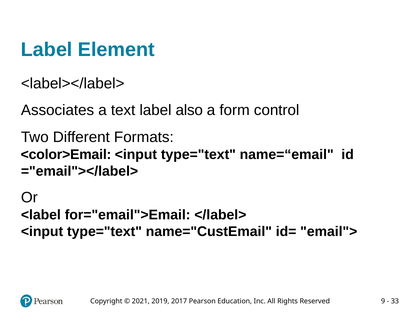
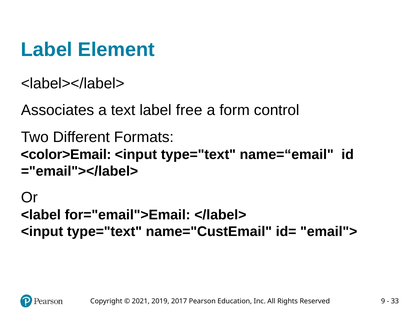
also: also -> free (189, 110)
